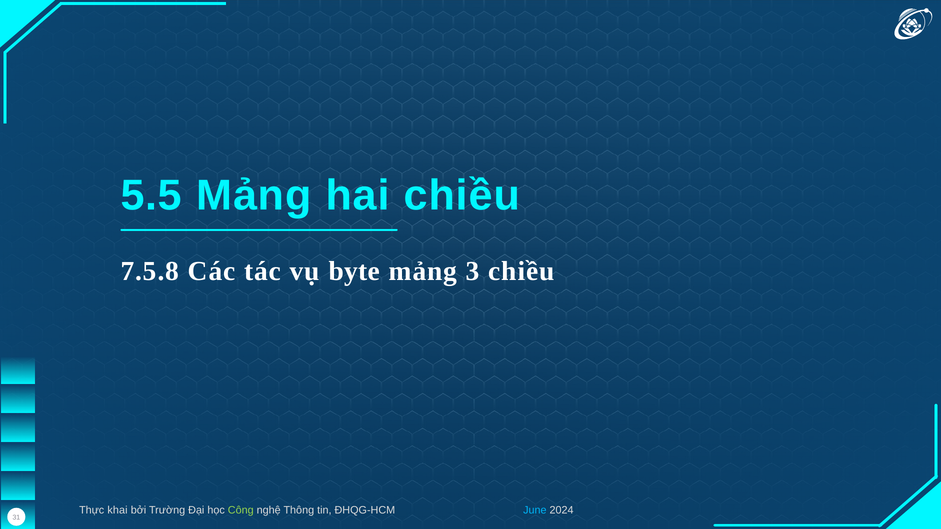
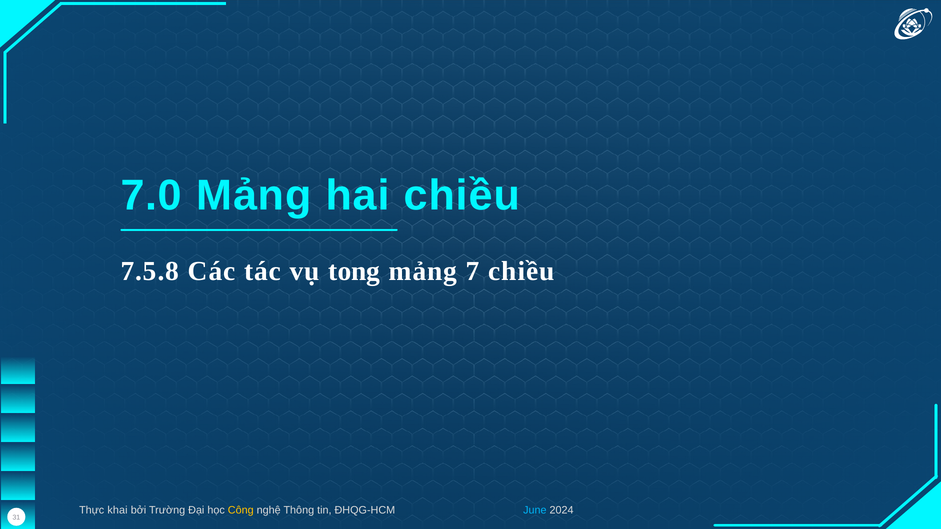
5.5: 5.5 -> 7.0 (151, 196)
byte: byte -> tong (354, 271)
3: 3 -> 7 (473, 271)
Công colour: light green -> yellow (241, 510)
